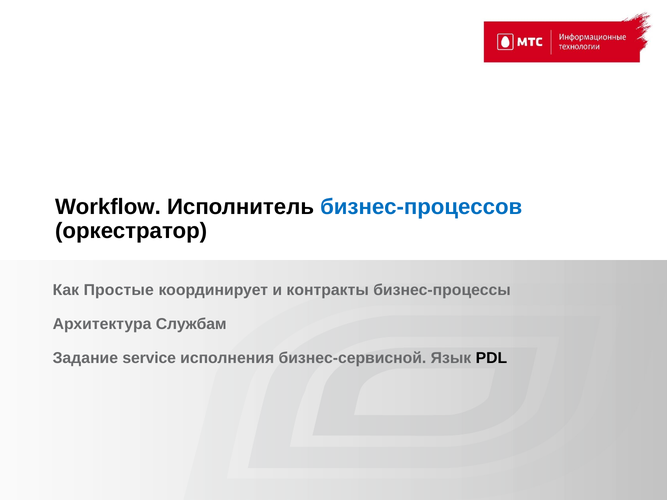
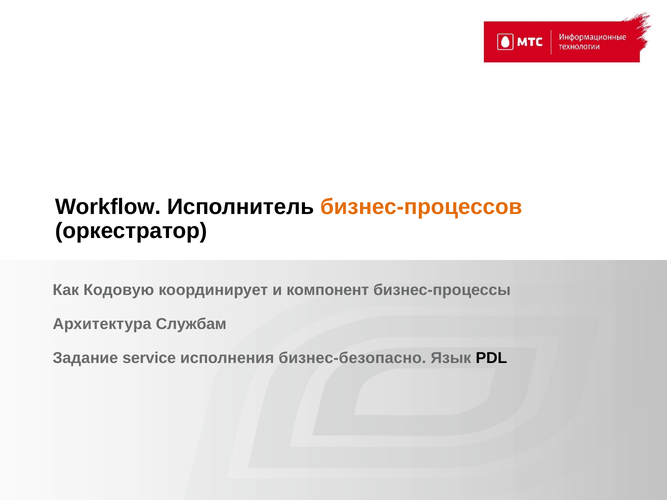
бизнес-процессов colour: blue -> orange (421, 207)
Простые: Простые -> Кодовую (119, 290)
контракты: контракты -> компонент (328, 290)
бизнес-сервисной: бизнес-сервисной -> бизнес-безопасно (352, 358)
